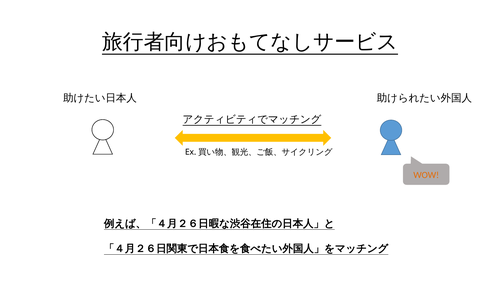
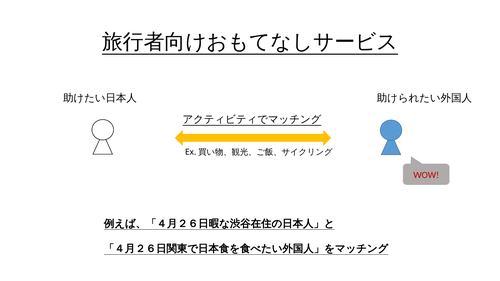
WOW colour: orange -> red (426, 175)
